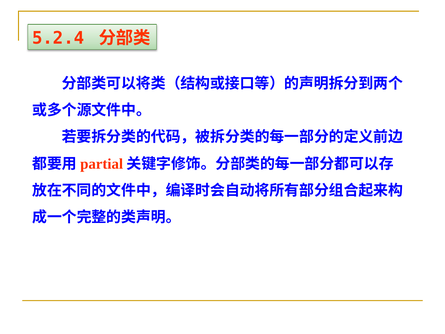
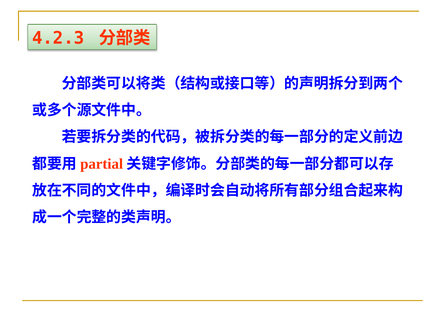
5.2.4: 5.2.4 -> 4.2.3 (58, 38)
